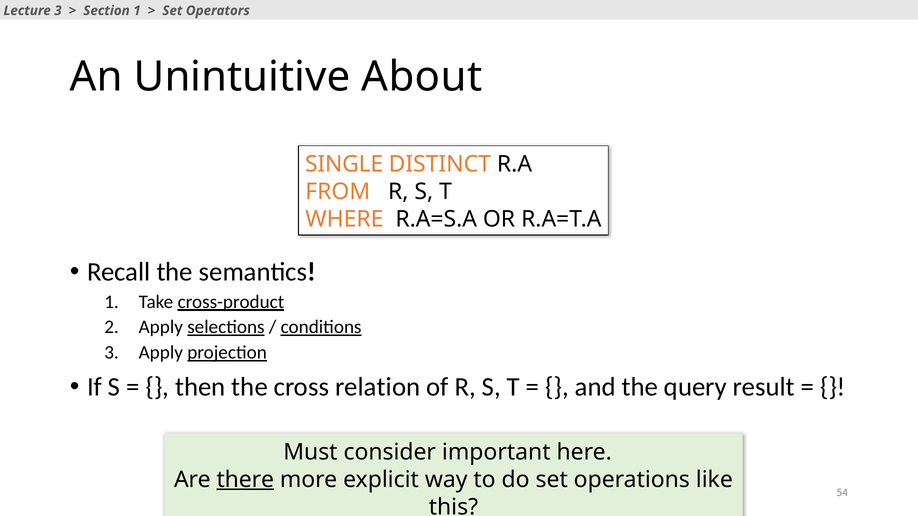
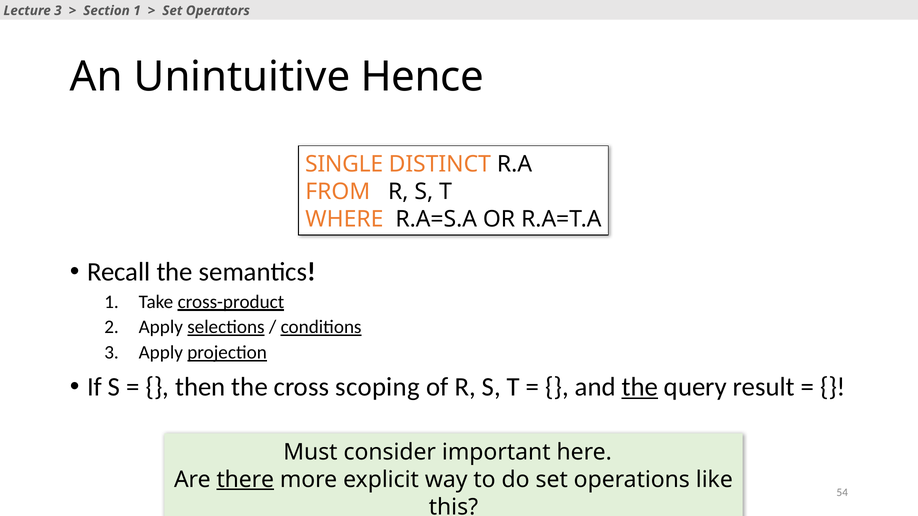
About: About -> Hence (422, 77)
relation: relation -> scoping (378, 387)
the underline: none -> present (640, 387)
